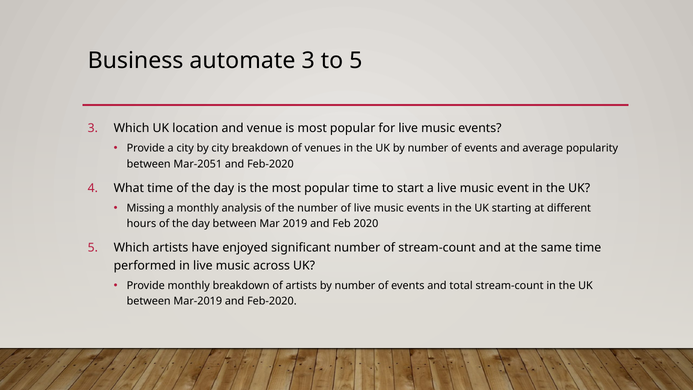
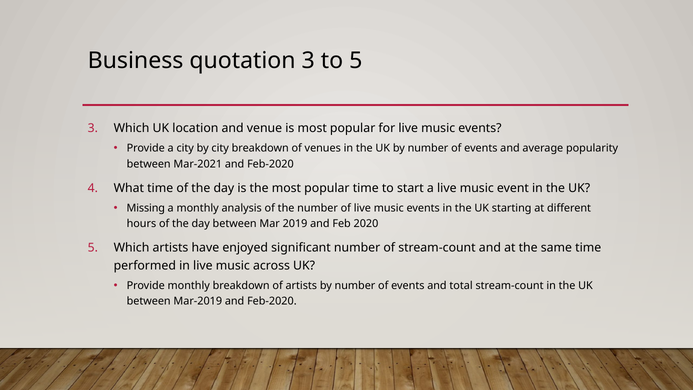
automate: automate -> quotation (243, 61)
Mar-2051: Mar-2051 -> Mar-2021 (198, 164)
